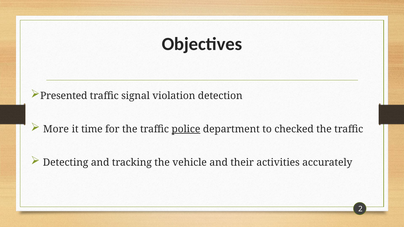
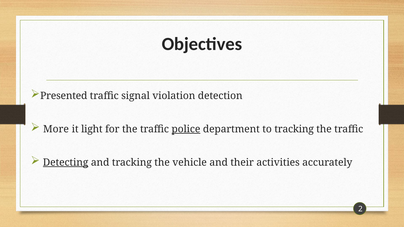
time: time -> light (92, 129)
to checked: checked -> tracking (294, 129)
Detecting underline: none -> present (66, 163)
